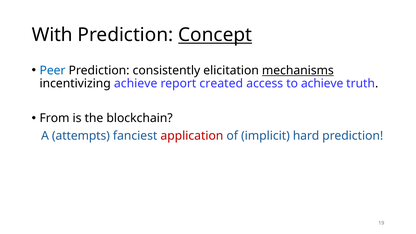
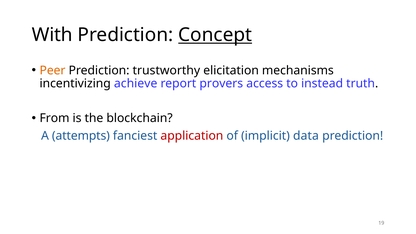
Peer colour: blue -> orange (53, 70)
consistently: consistently -> trustworthy (166, 70)
mechanisms underline: present -> none (298, 70)
created: created -> provers (221, 83)
to achieve: achieve -> instead (322, 83)
hard: hard -> data (306, 136)
